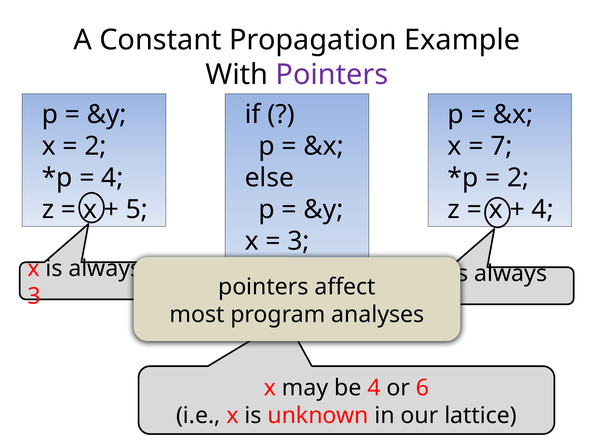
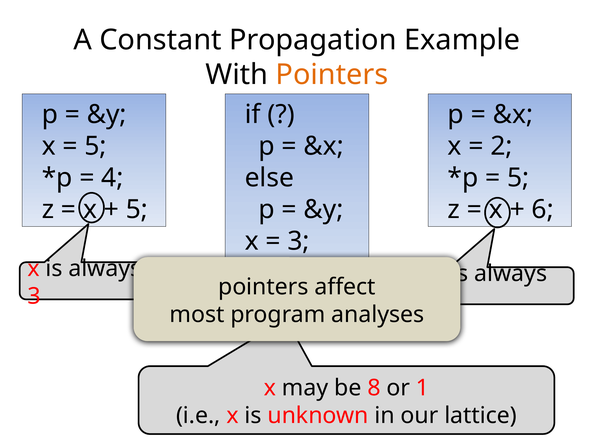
Pointers colour: purple -> orange (332, 75)
2: 2 -> 5 (96, 146)
7: 7 -> 2 (502, 146)
2: 2 -> 5 (518, 178)
4: 4 -> 6 (543, 210)
be 4: 4 -> 8 (374, 388)
6: 6 -> 1 (423, 388)
